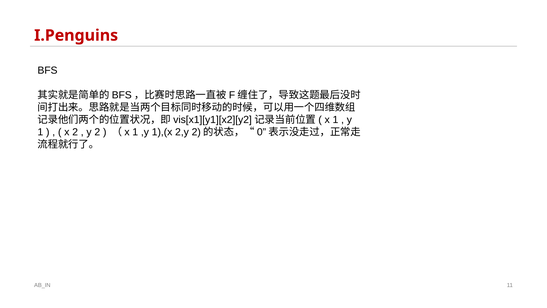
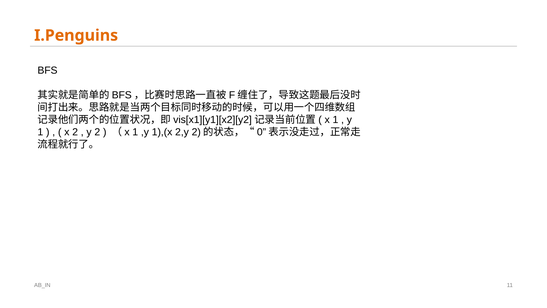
I.Penguins colour: red -> orange (76, 35)
